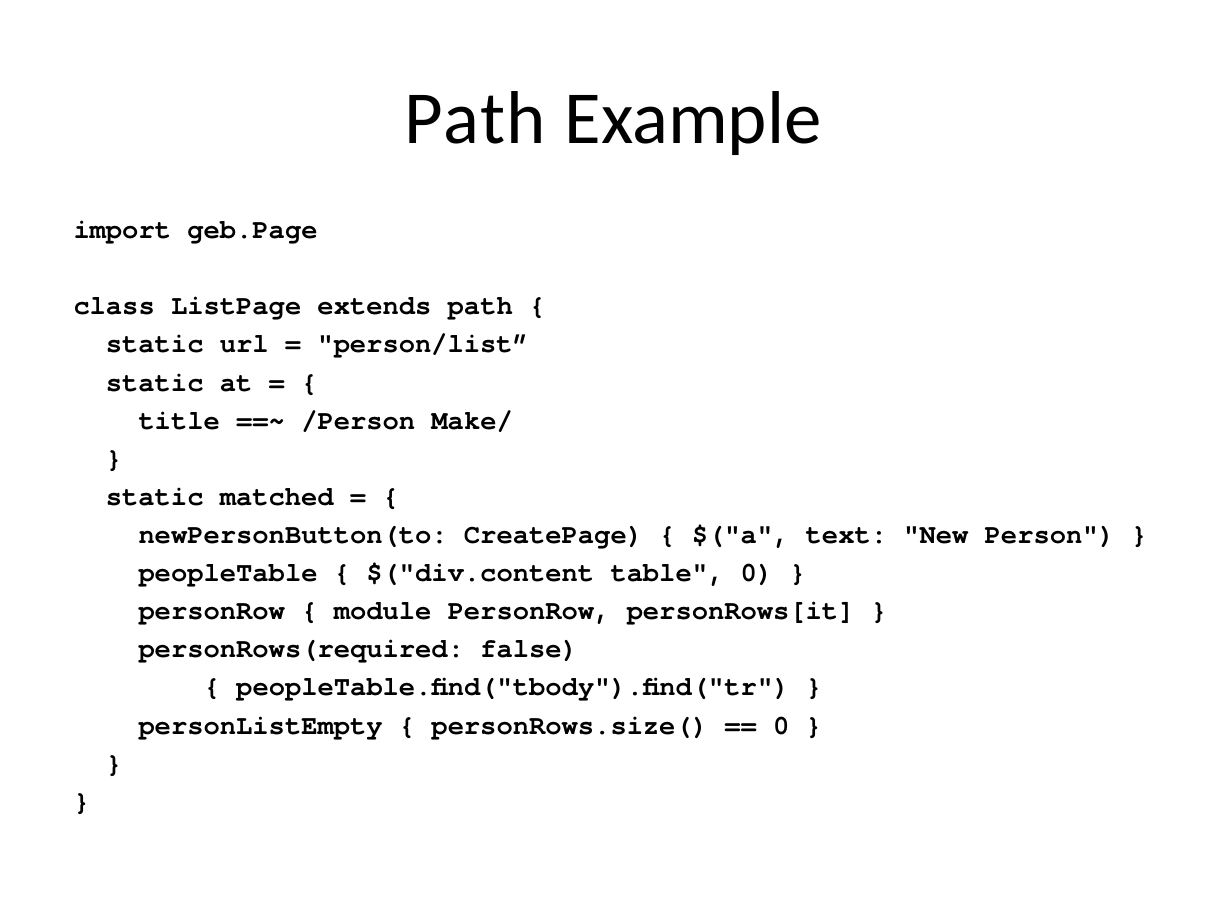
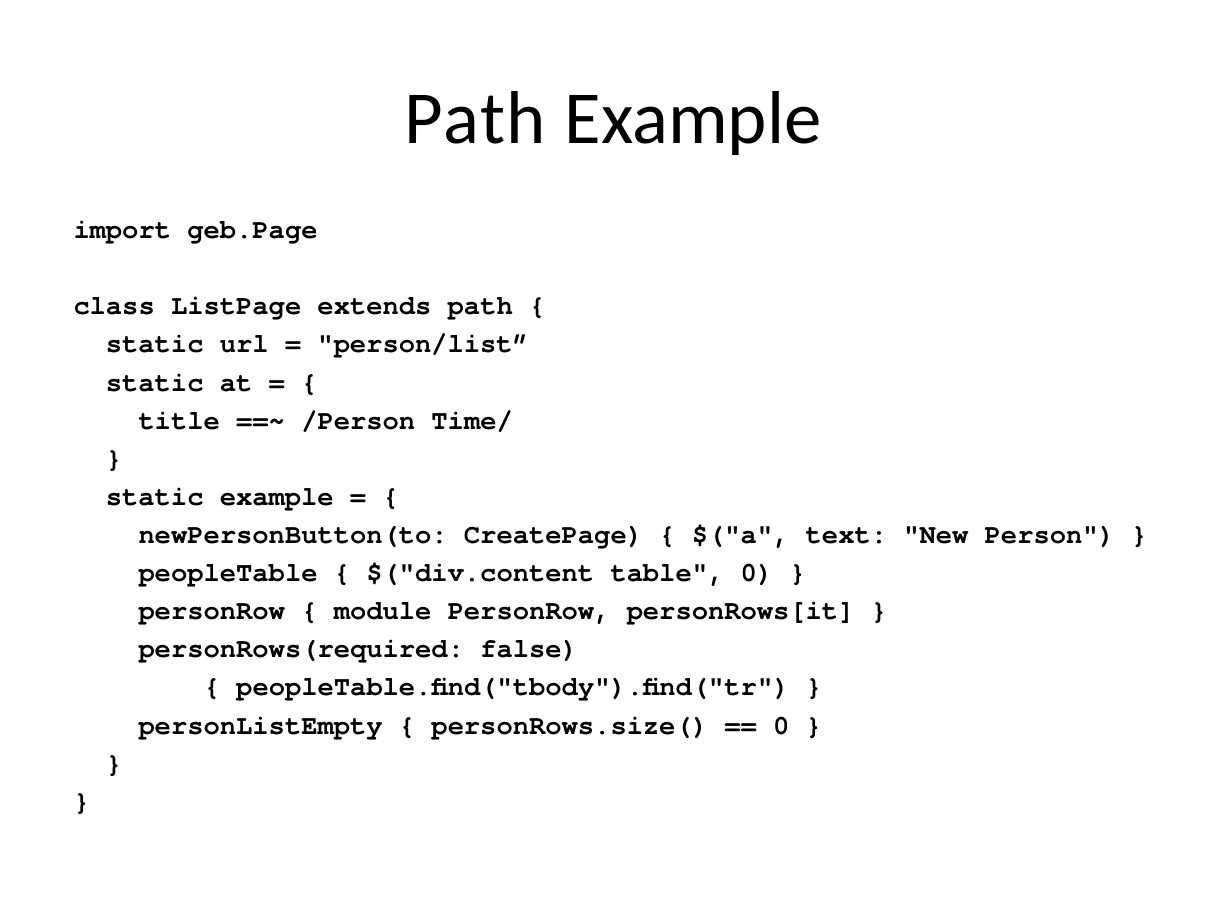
Make/: Make/ -> Time/ (472, 420)
static matched: matched -> example (277, 496)
